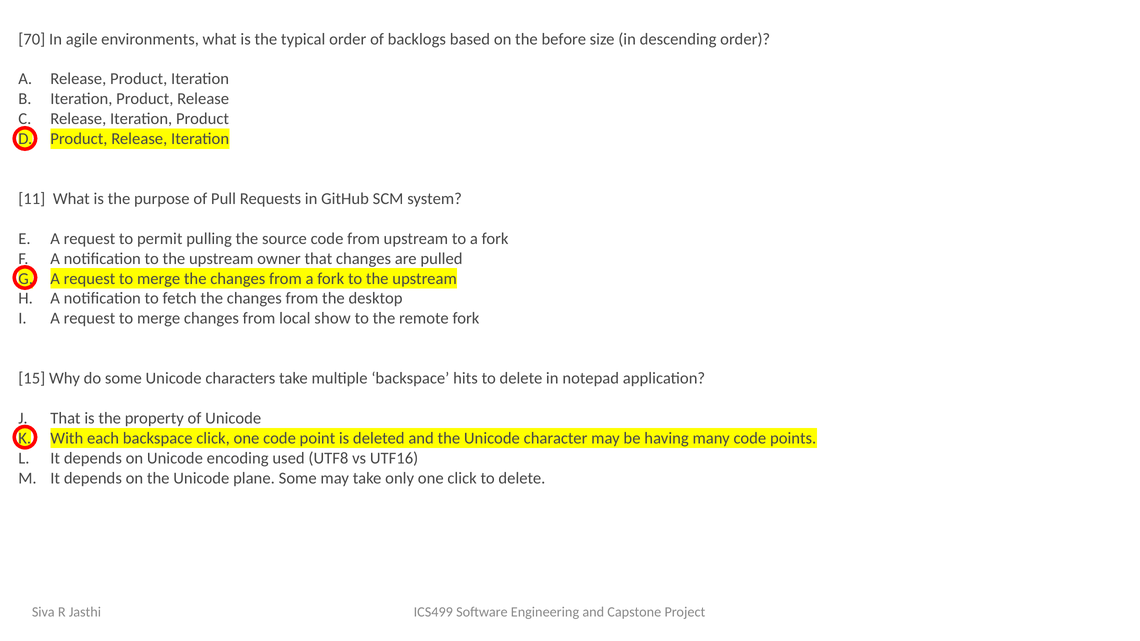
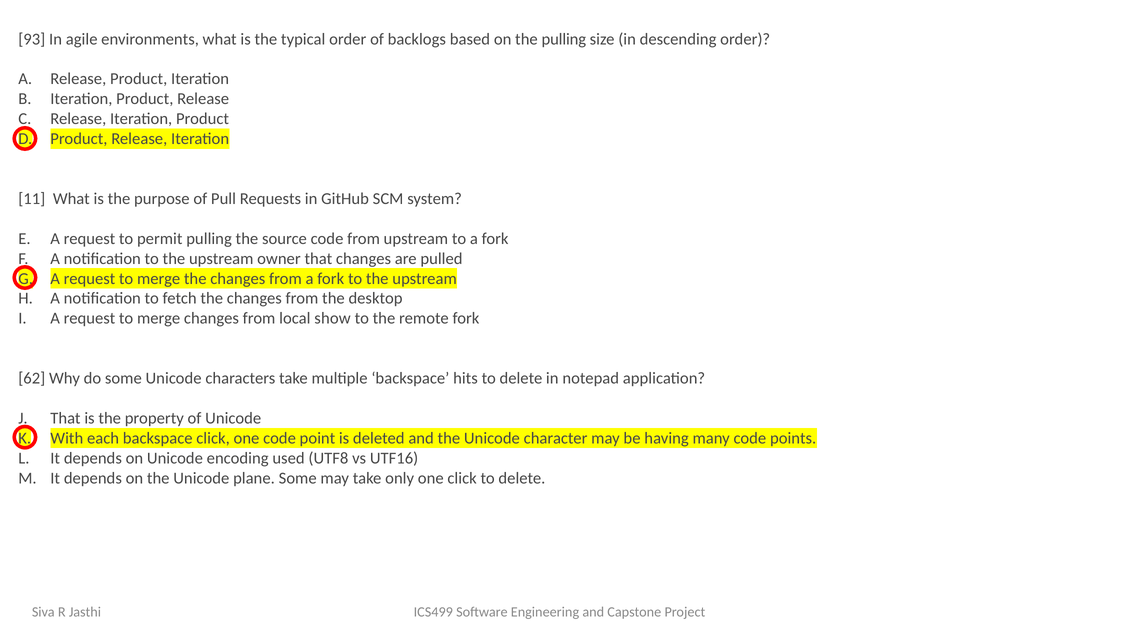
70: 70 -> 93 (32, 39)
the before: before -> pulling (564, 39)
15: 15 -> 62 (32, 378)
